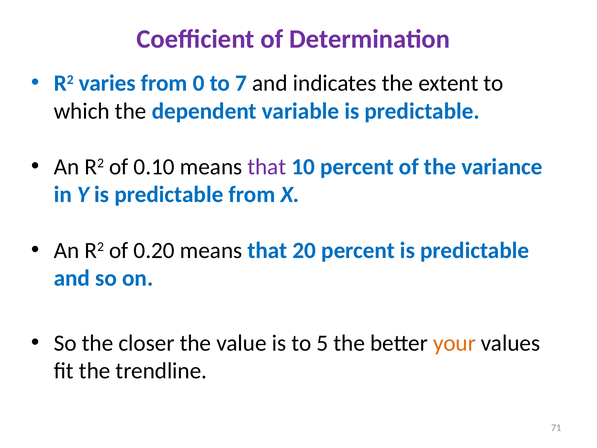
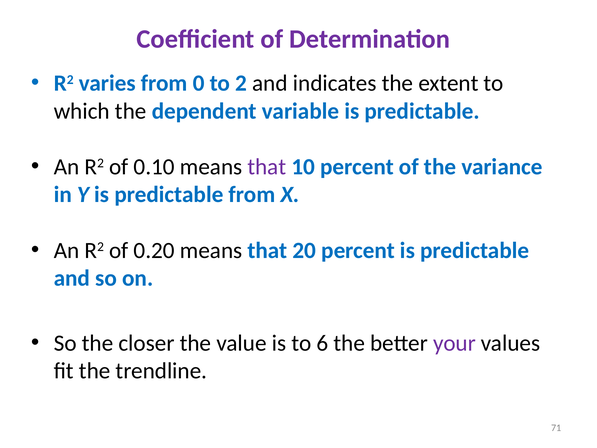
7: 7 -> 2 (241, 83)
5: 5 -> 6 (322, 343)
your colour: orange -> purple (454, 343)
